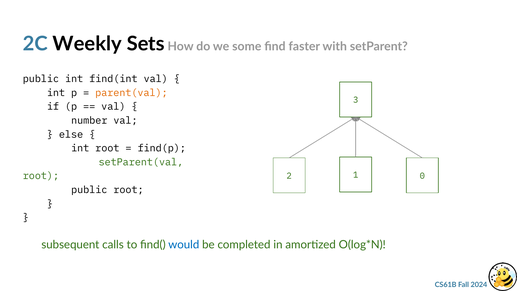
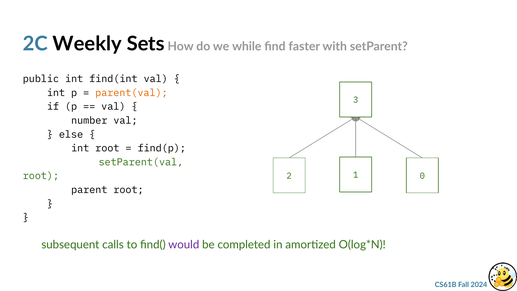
some: some -> while (247, 46)
public: public -> parent (89, 190)
would colour: blue -> purple (184, 245)
